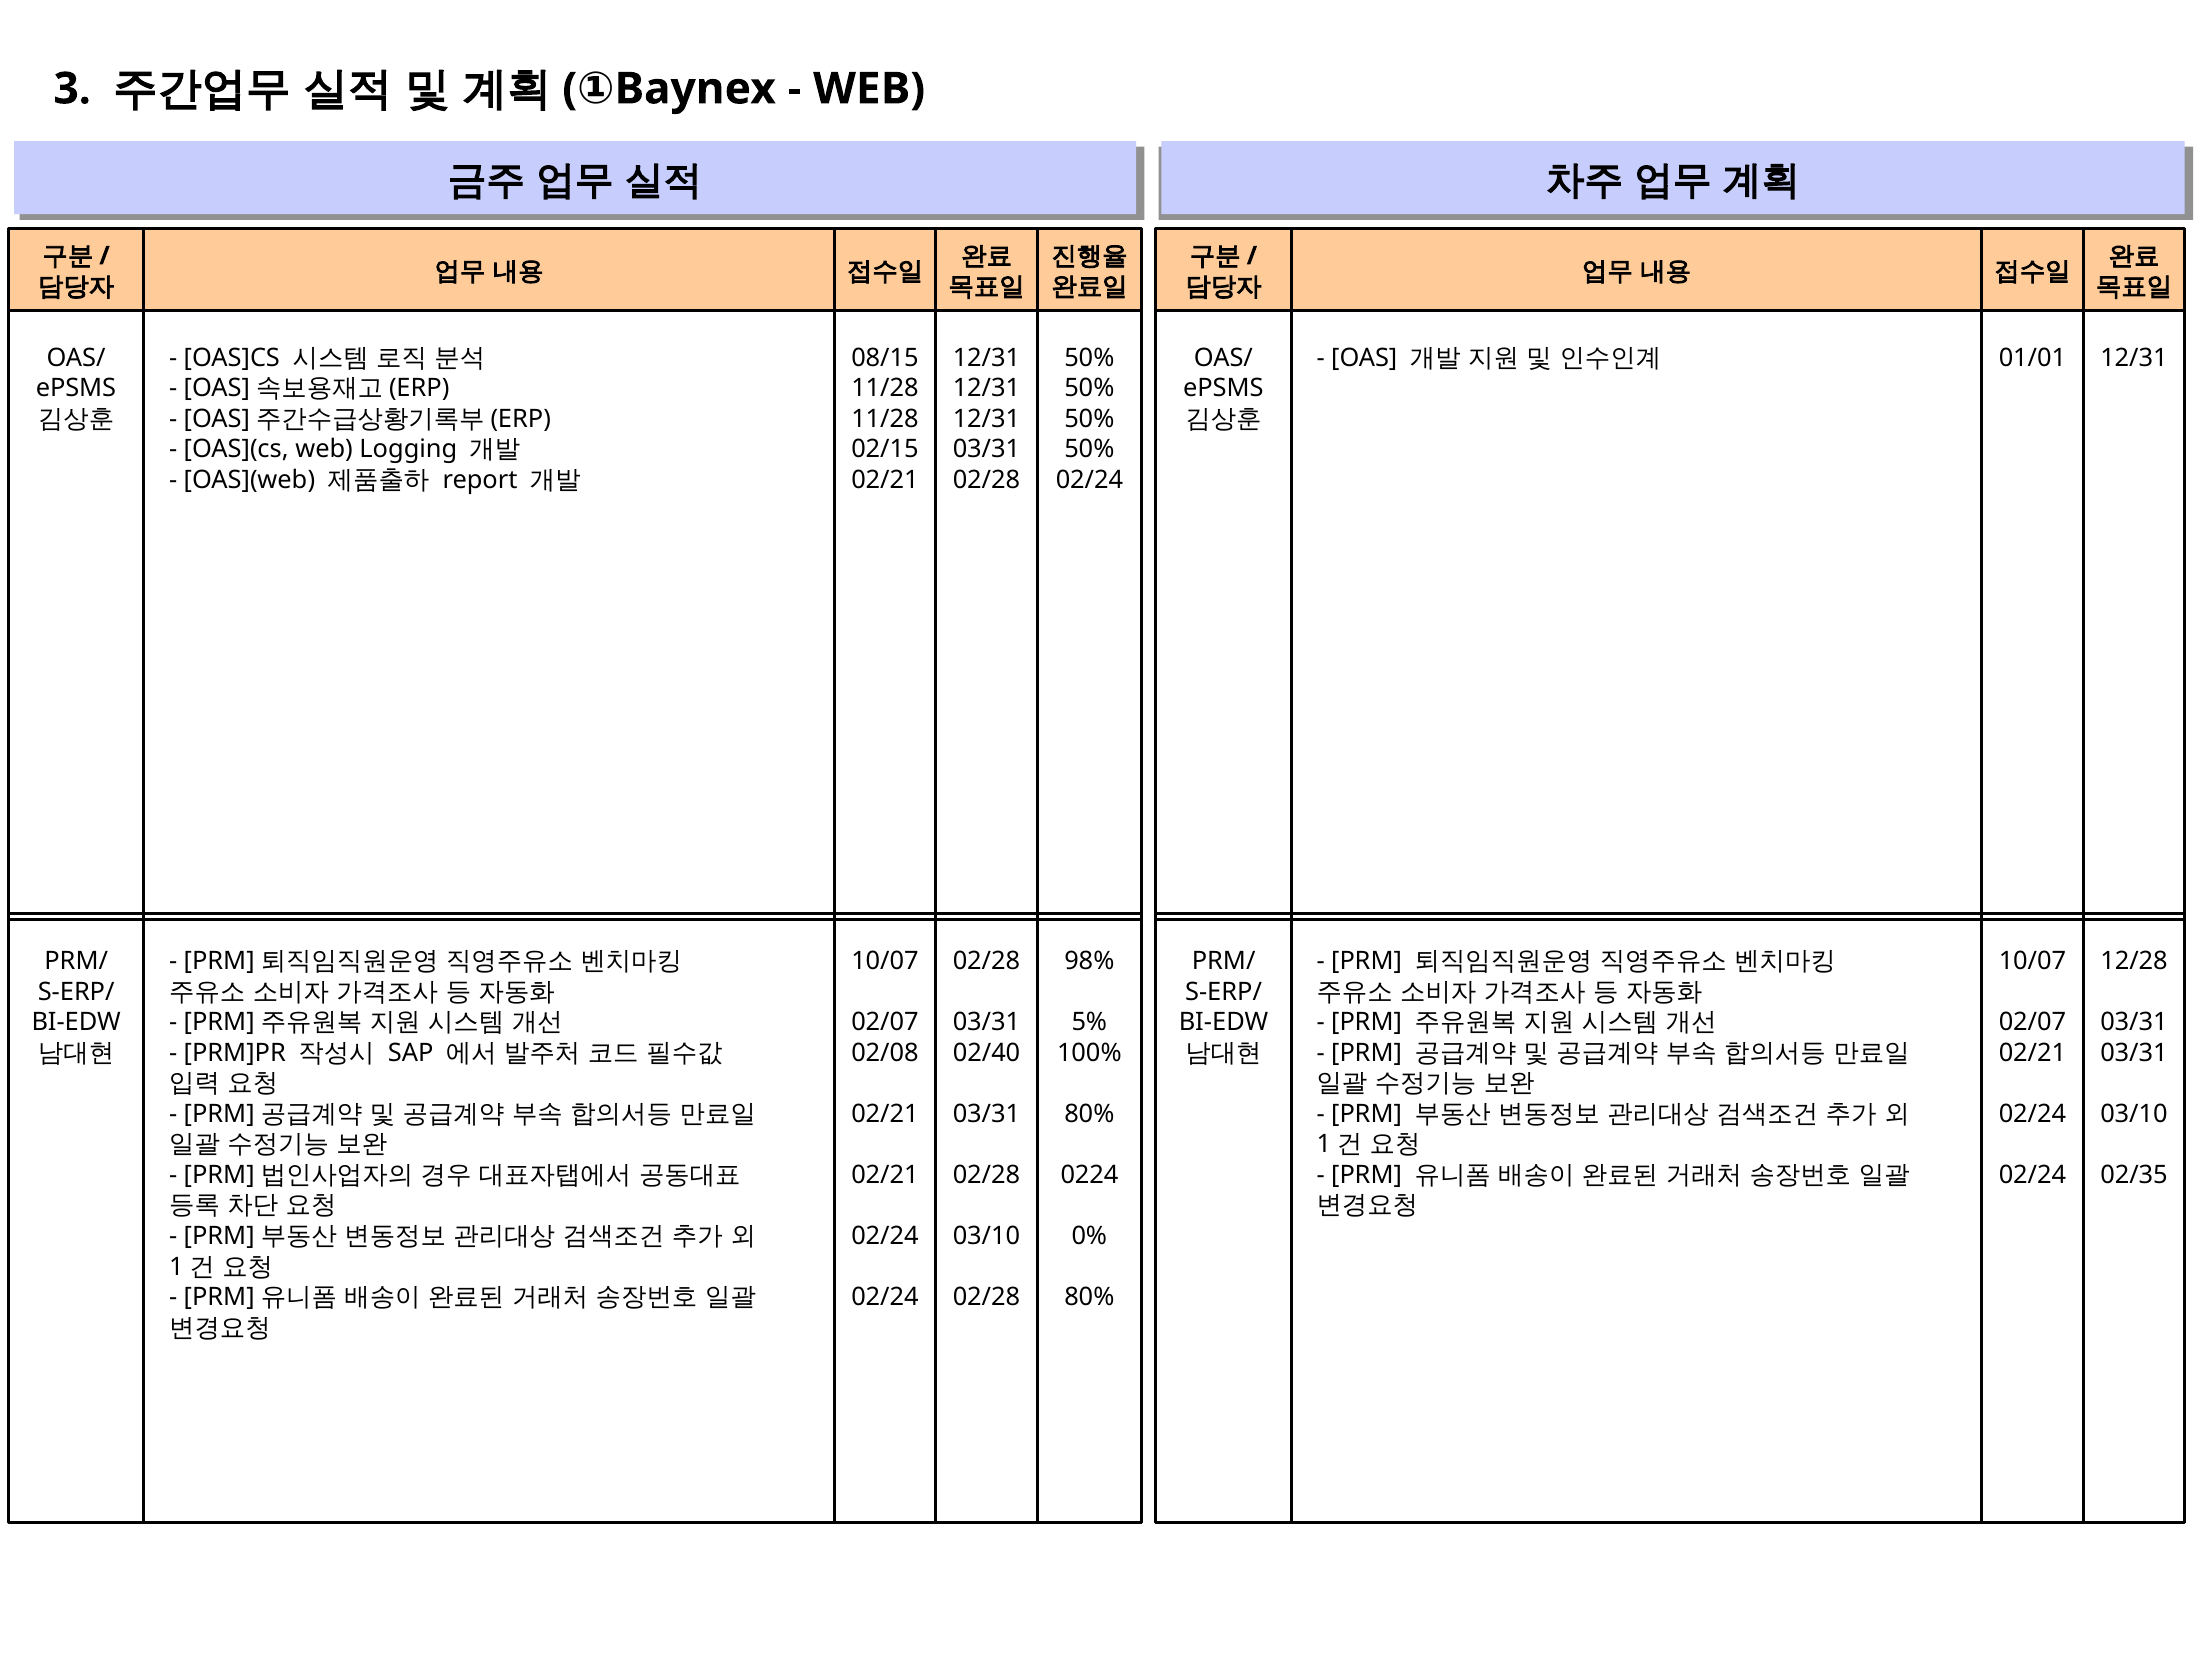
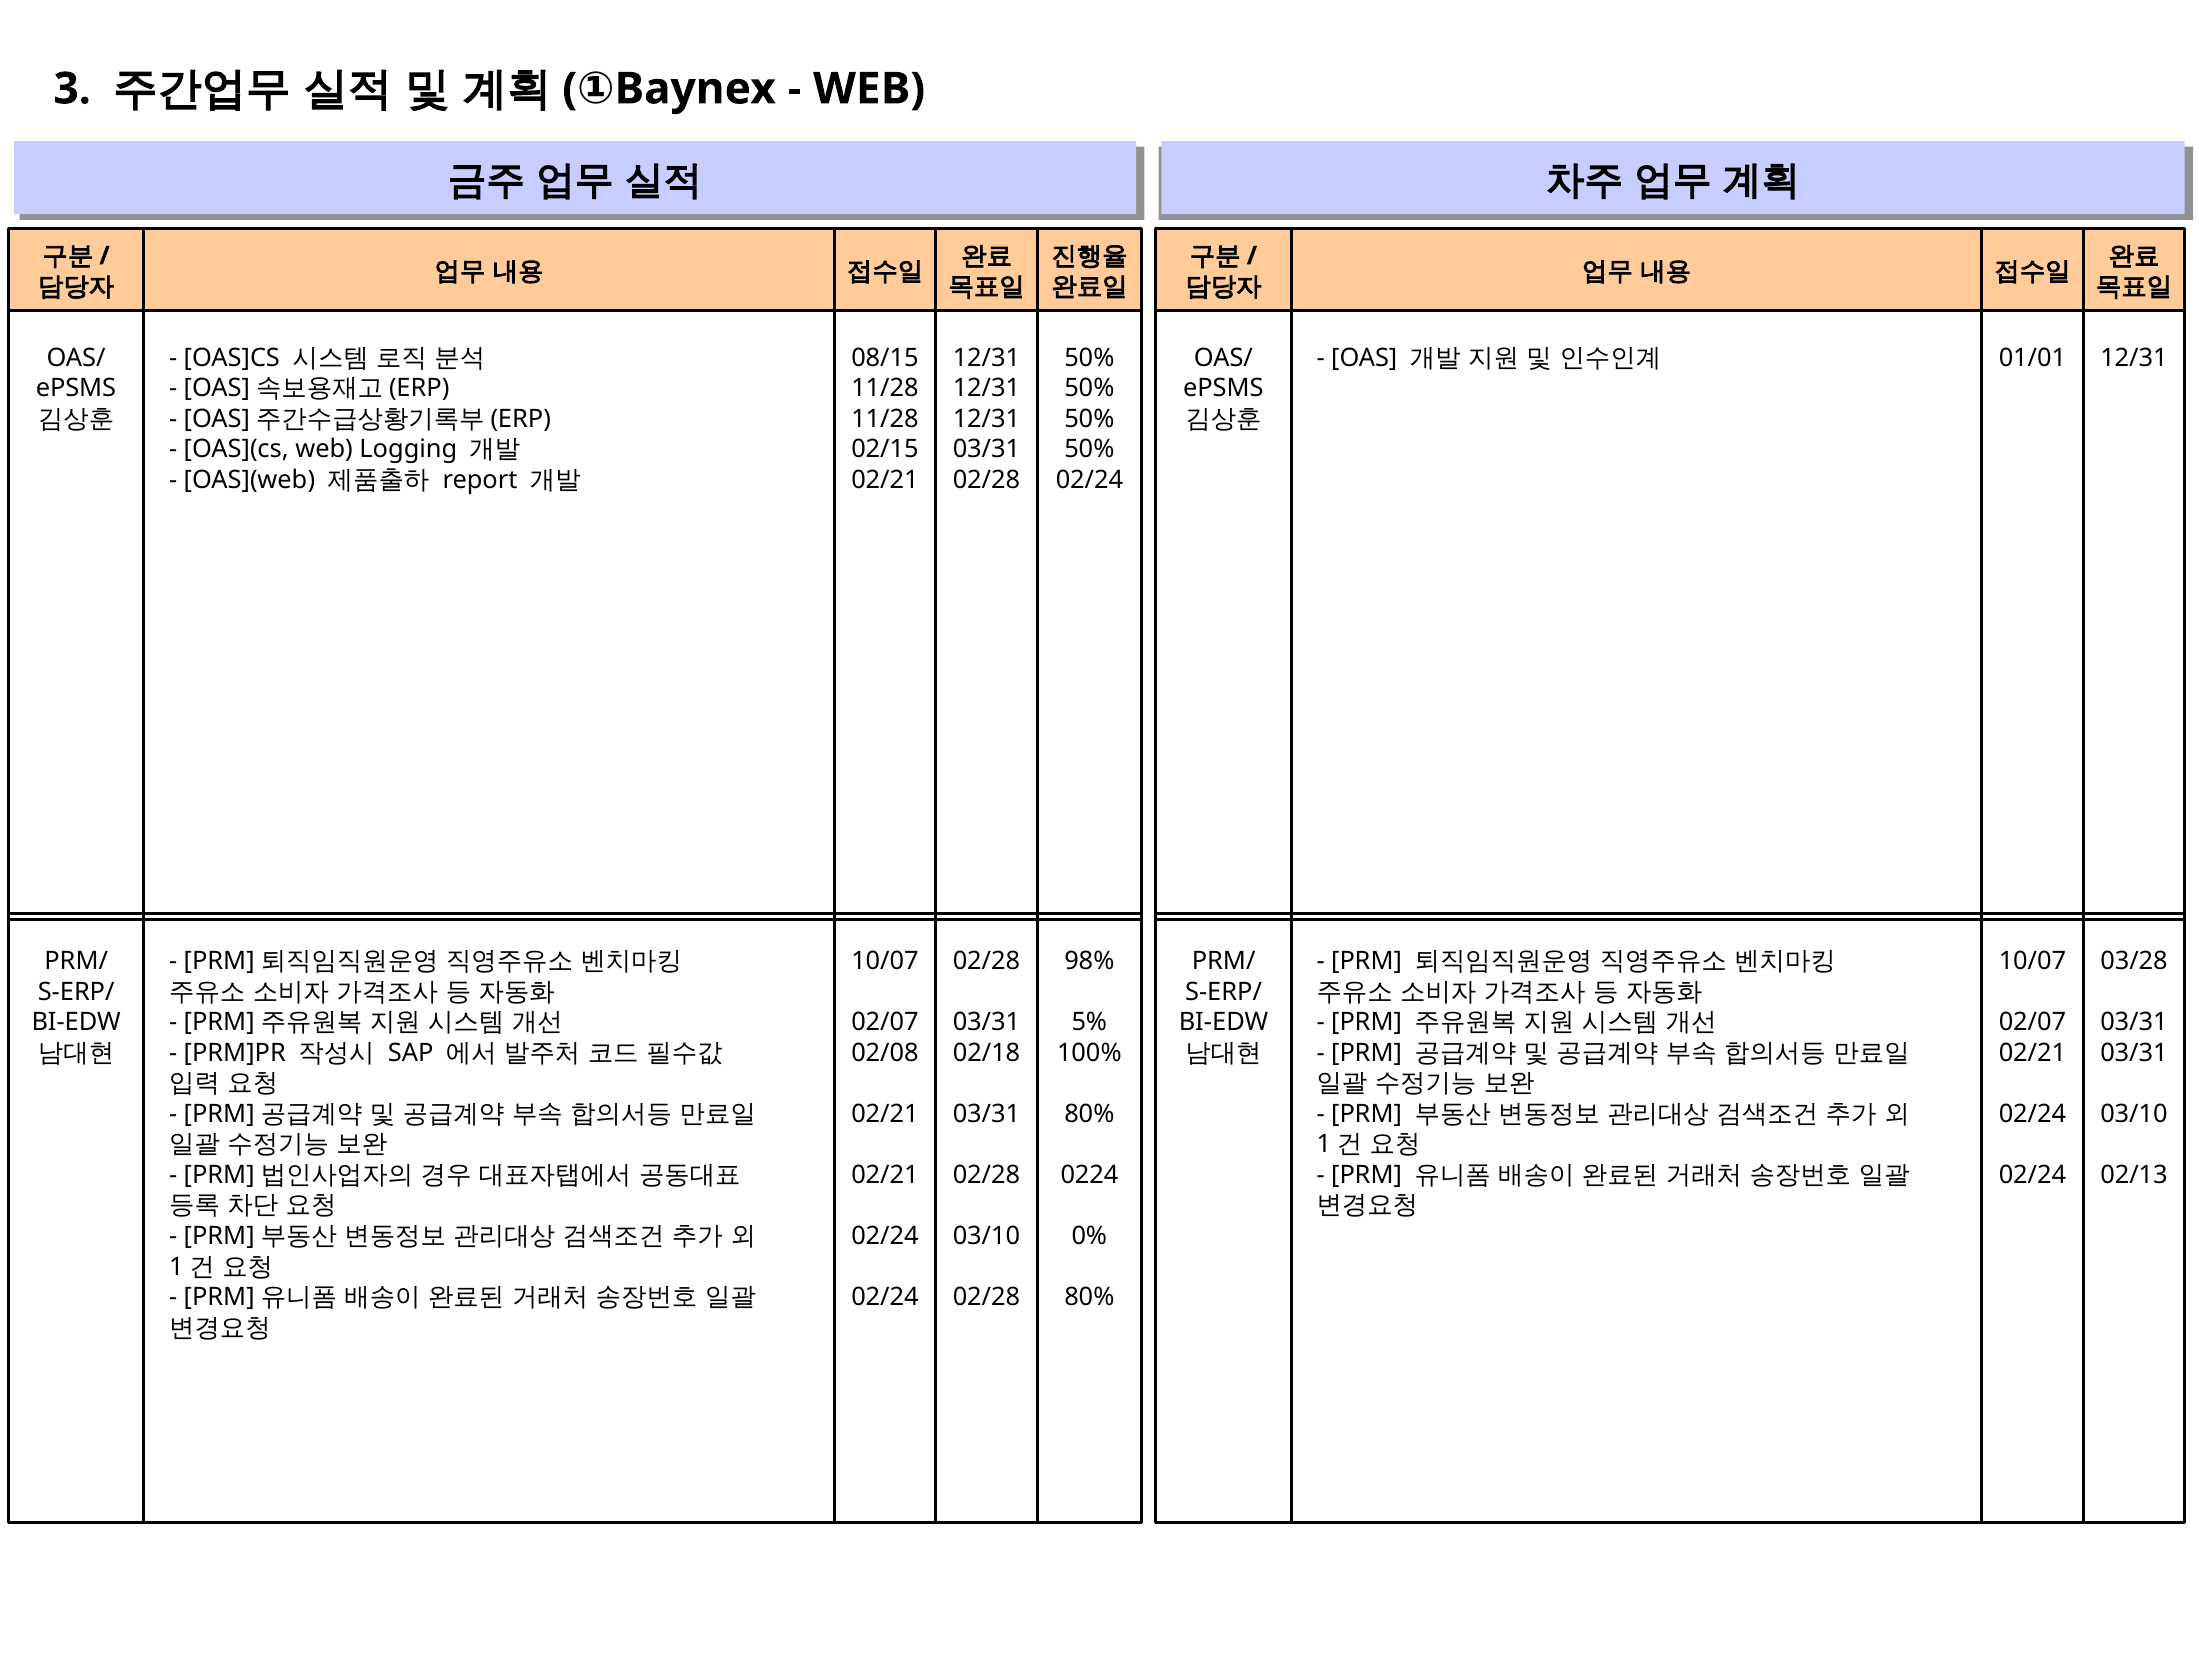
12/28: 12/28 -> 03/28 (2134, 961)
02/40: 02/40 -> 02/18 (987, 1052)
02/35: 02/35 -> 02/13 (2134, 1175)
